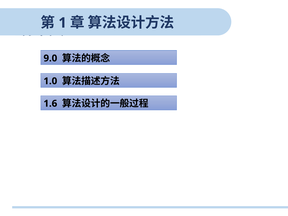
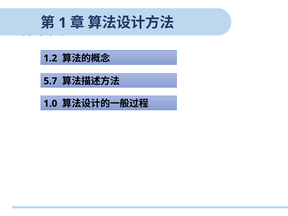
9.0: 9.0 -> 1.2 (50, 58)
1.0: 1.0 -> 5.7 (50, 81)
1.6: 1.6 -> 1.0 (50, 104)
